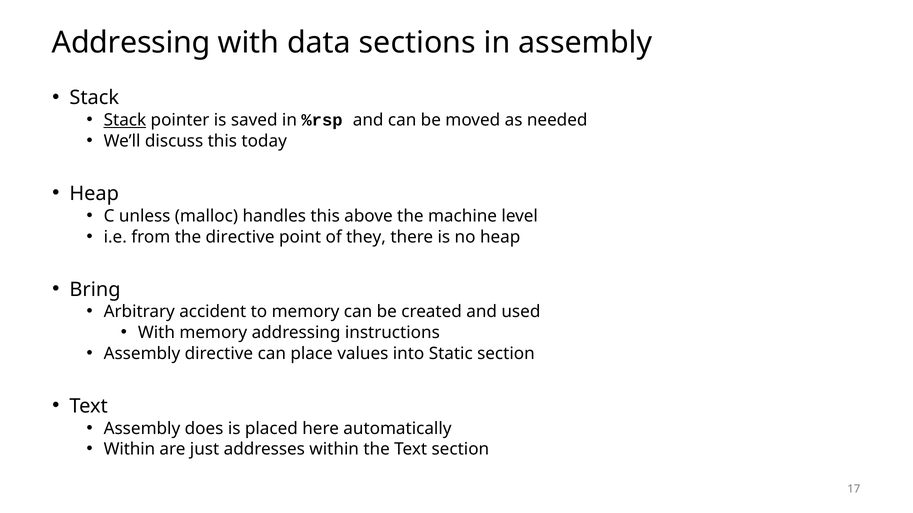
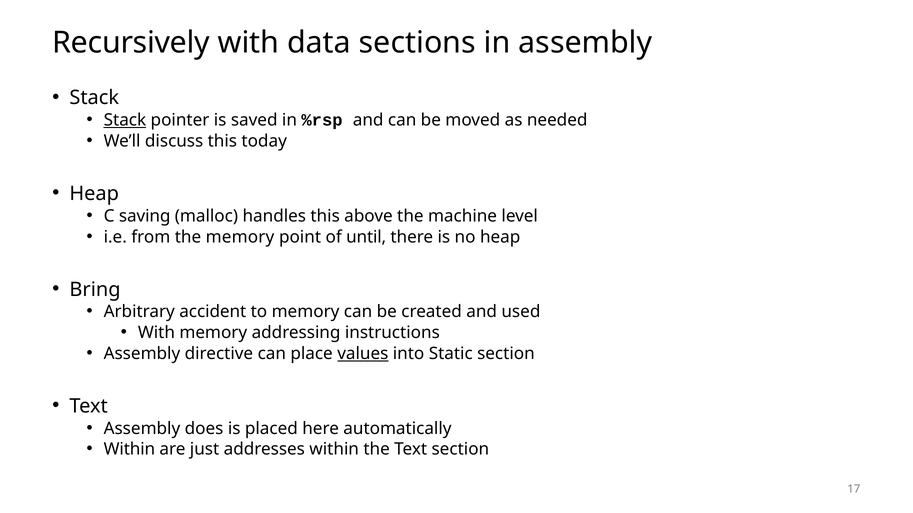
Addressing: Addressing -> Recursively (131, 43)
unless: unless -> saving (145, 216)
the directive: directive -> memory (240, 237)
they: they -> until (366, 237)
values underline: none -> present (363, 354)
